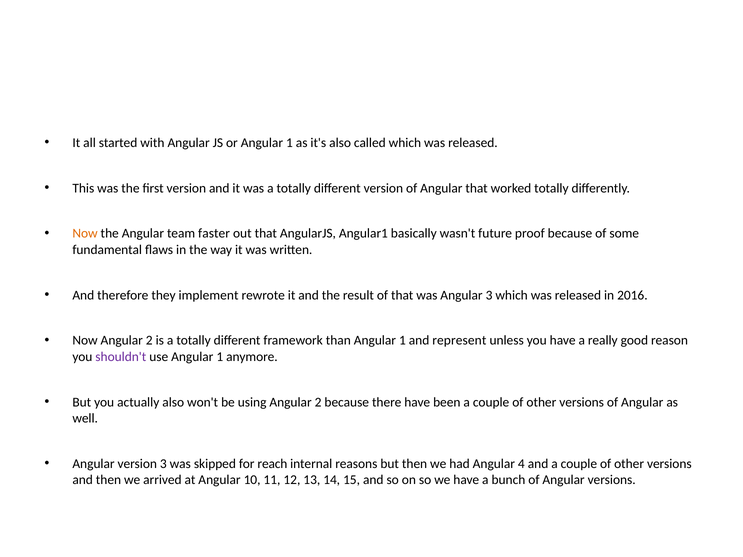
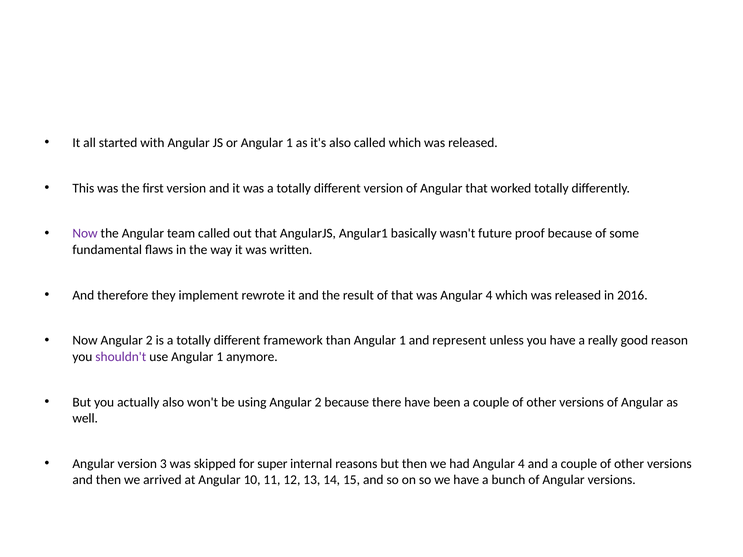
Now colour: orange -> purple (85, 234)
team faster: faster -> called (214, 234)
was Angular 3: 3 -> 4 (489, 295)
reach: reach -> super (272, 464)
